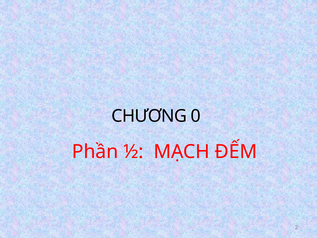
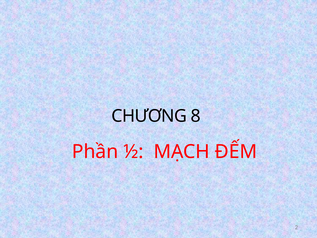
0: 0 -> 8 (196, 116)
